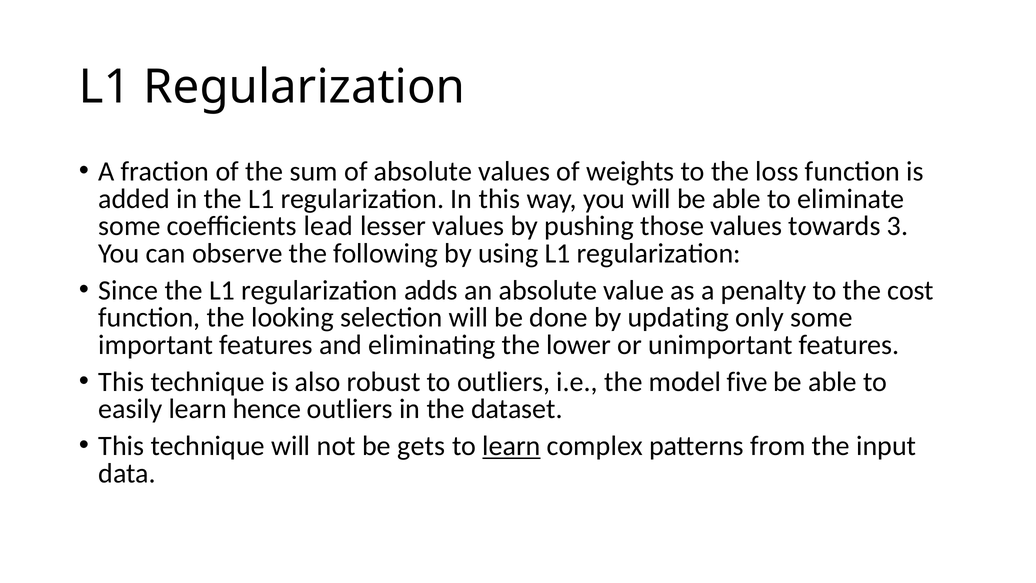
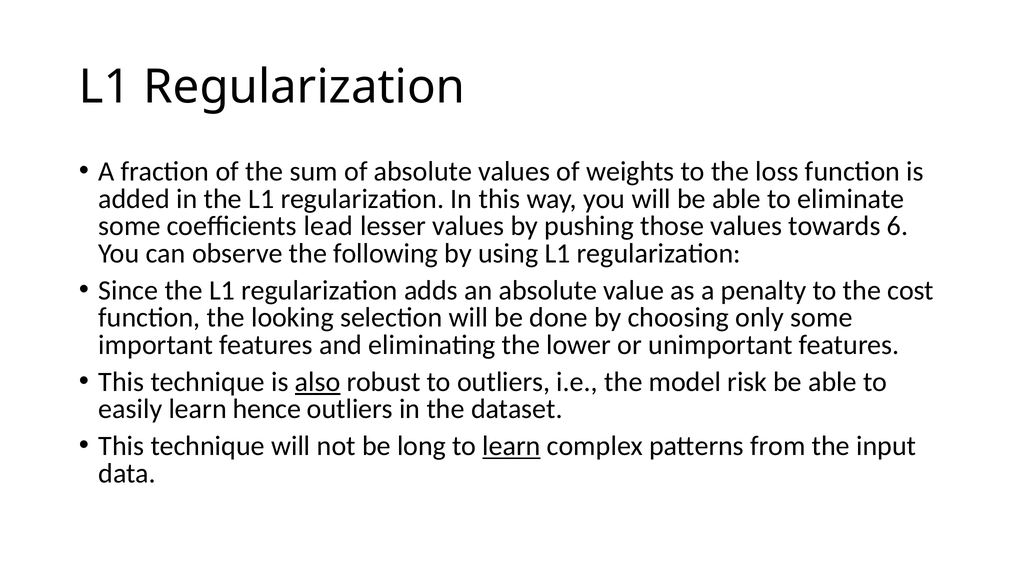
3: 3 -> 6 (898, 226)
updating: updating -> choosing (678, 318)
also underline: none -> present (318, 382)
five: five -> risk (747, 382)
gets: gets -> long (421, 446)
